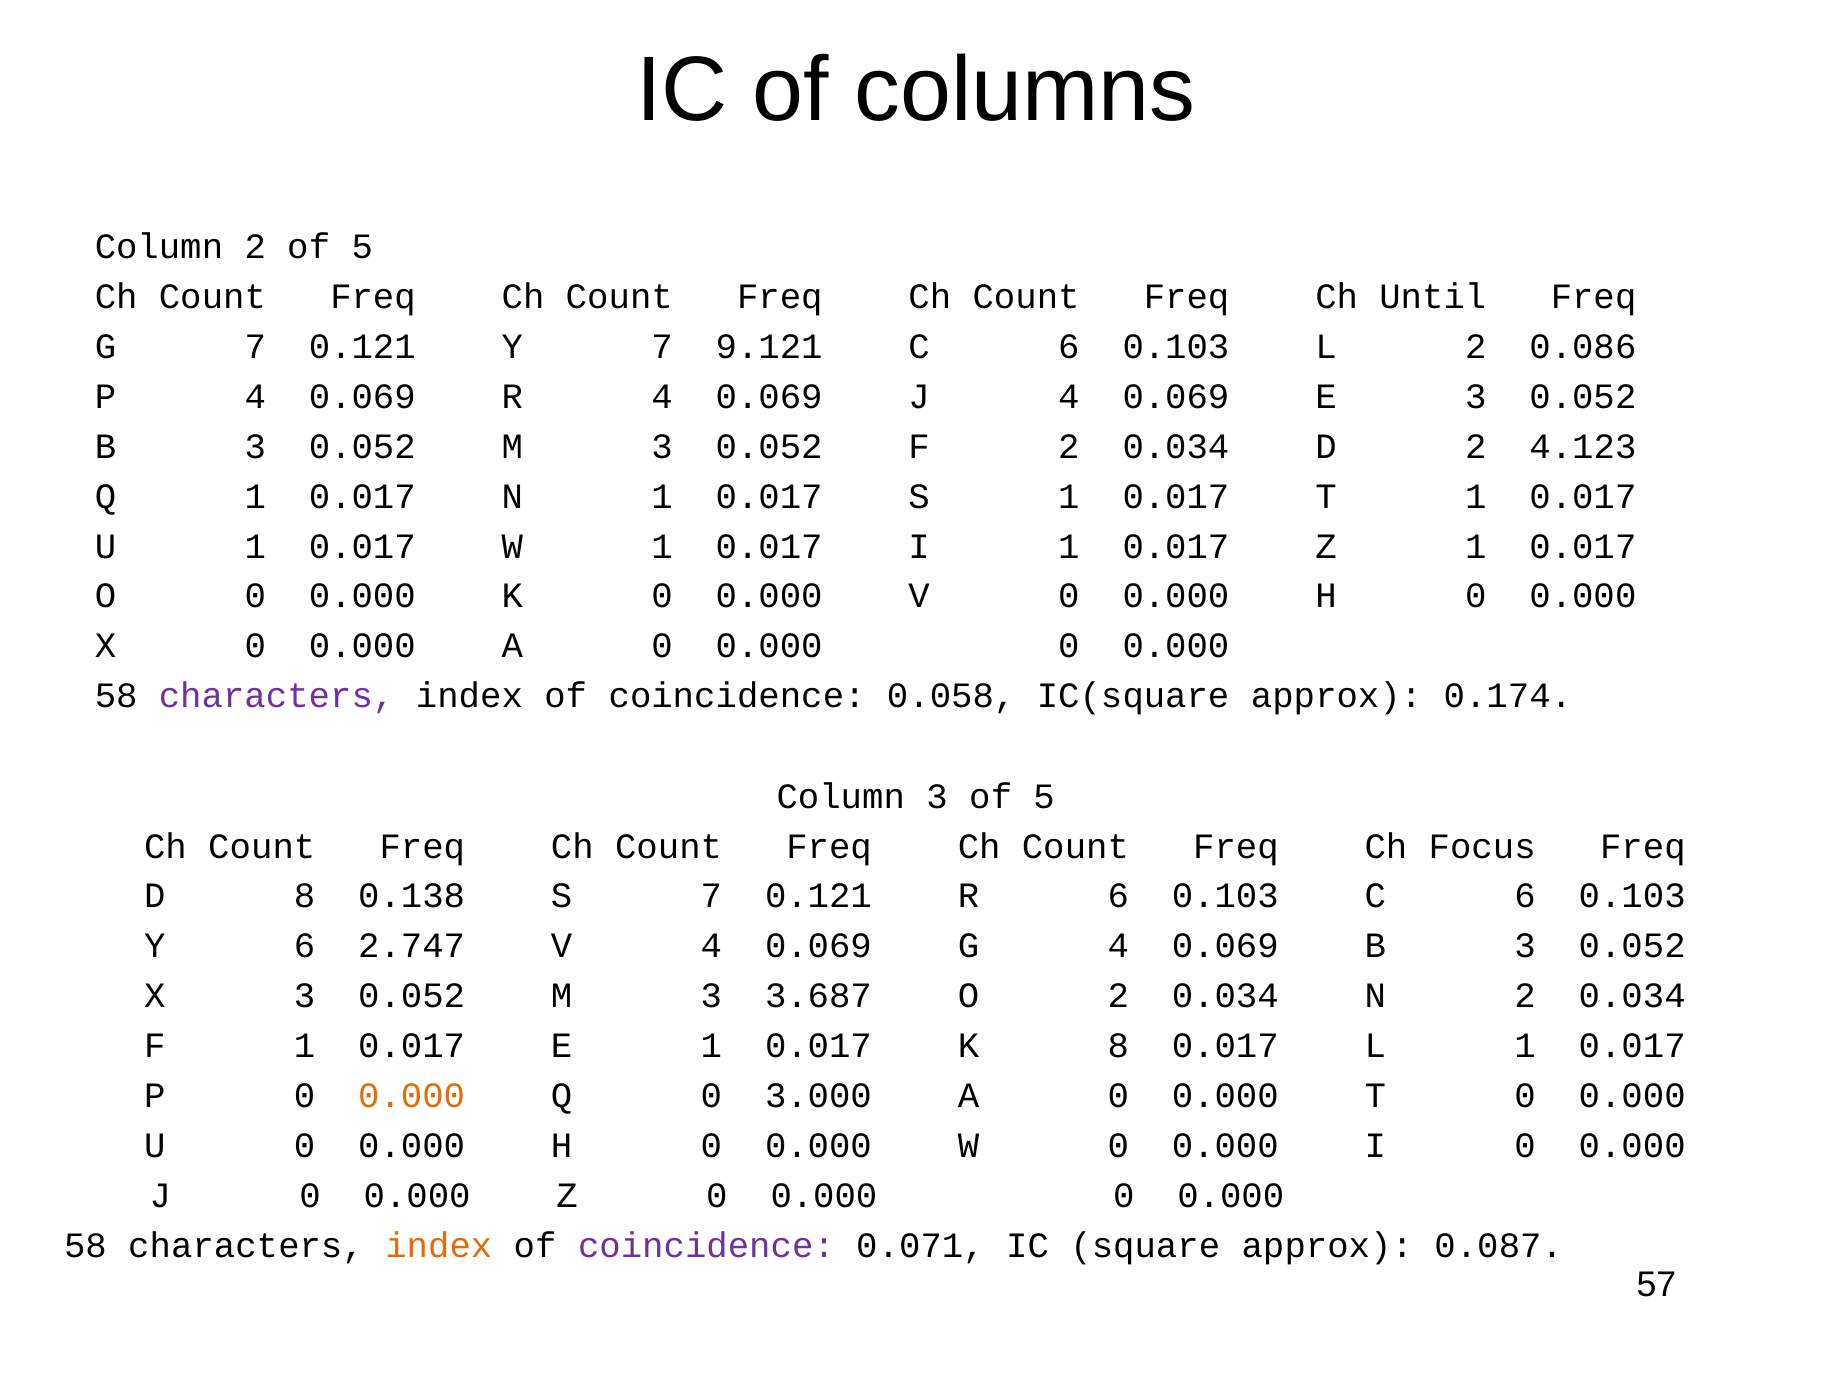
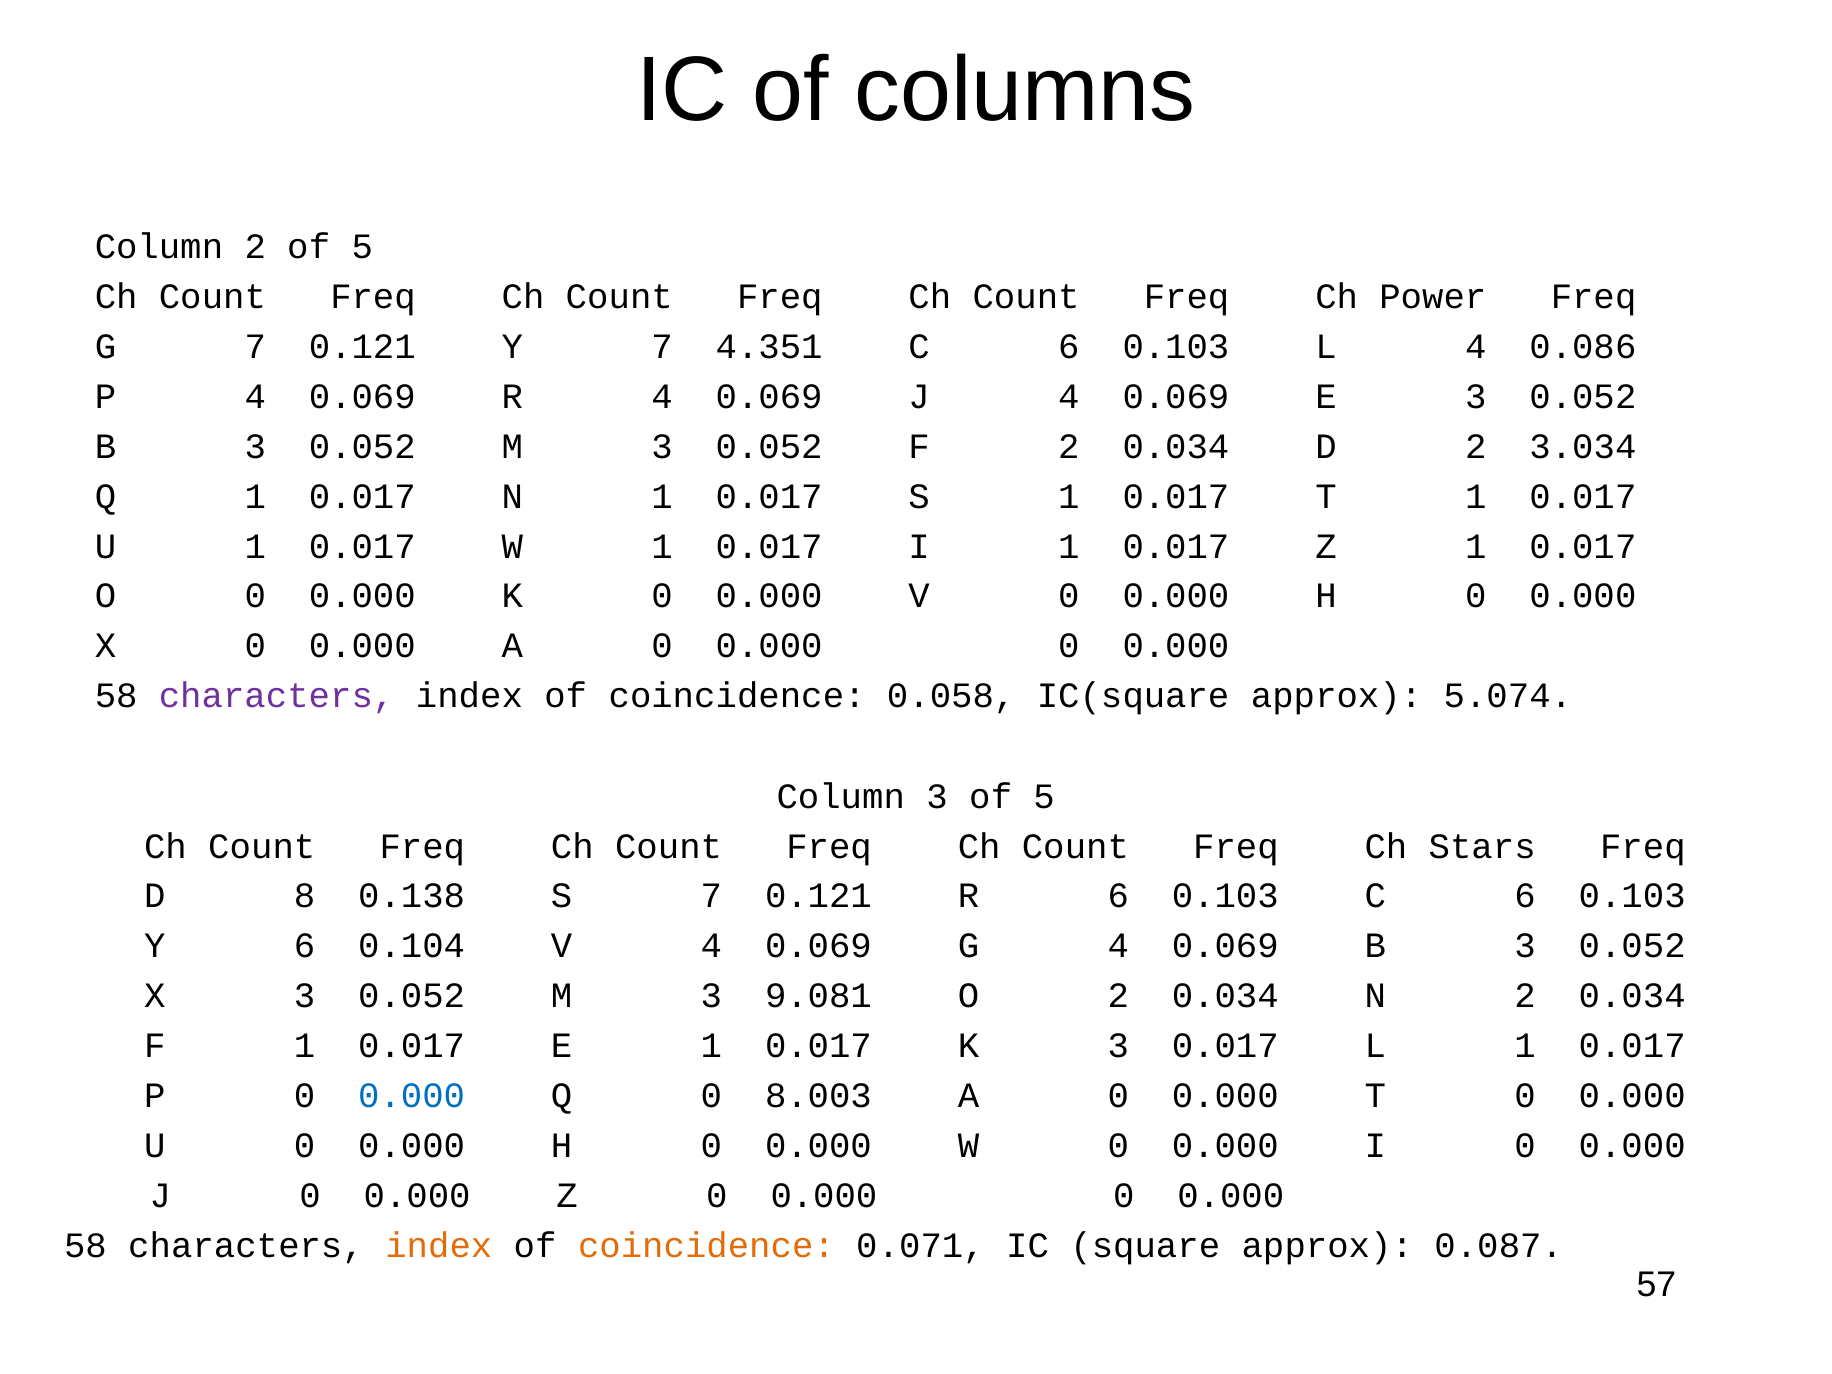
Until: Until -> Power (1433, 297)
9.121: 9.121 -> 4.351 (769, 347)
L 2: 2 -> 4 (1476, 347)
4.123: 4.123 -> 3.034 (1583, 446)
0.174: 0.174 -> 5.074 (1508, 696)
Focus: Focus -> Stars (1482, 846)
2.747: 2.747 -> 0.104 (412, 946)
3.687: 3.687 -> 9.081 (818, 996)
K 8: 8 -> 3 (1118, 1046)
0.000 colour: orange -> blue (412, 1096)
3.000: 3.000 -> 8.003 (818, 1096)
coincidence colour: purple -> orange (706, 1246)
